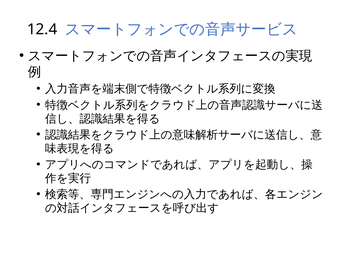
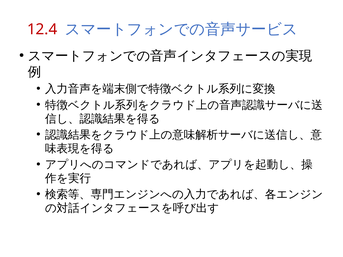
12.4 colour: black -> red (42, 29)
